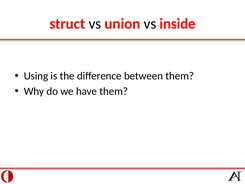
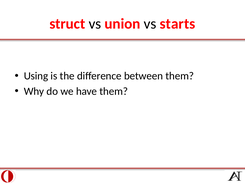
inside: inside -> starts (177, 24)
